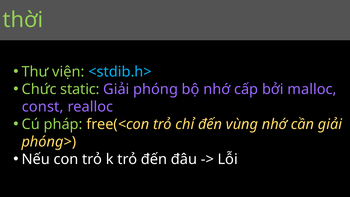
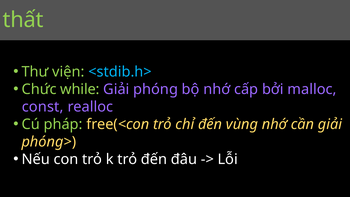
thời: thời -> thất (23, 20)
static: static -> while (80, 89)
